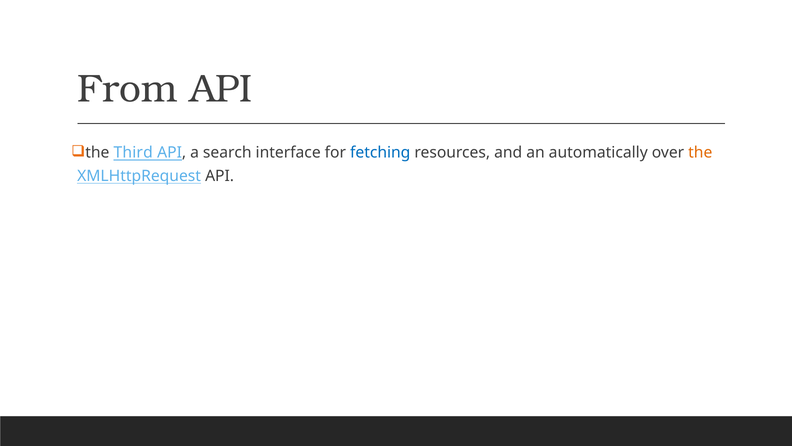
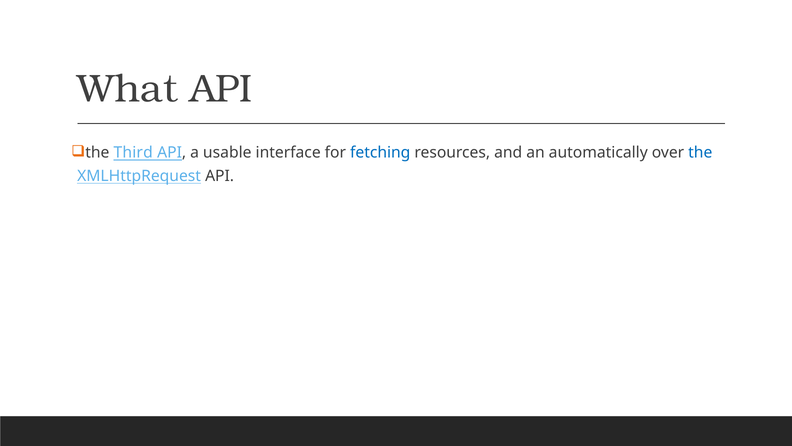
From: From -> What (127, 89)
search: search -> usable (227, 153)
the colour: orange -> blue (700, 153)
